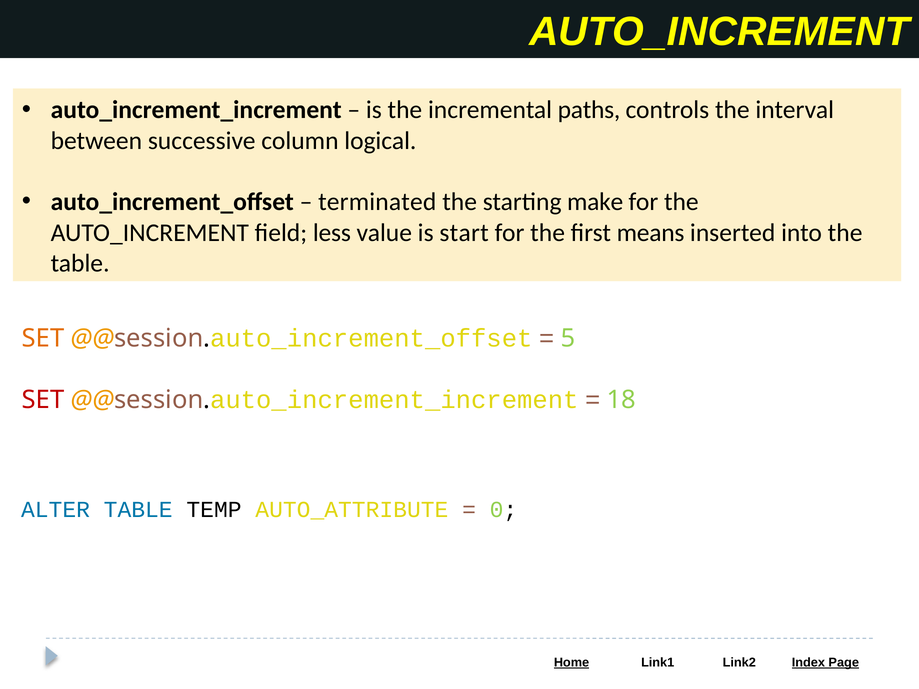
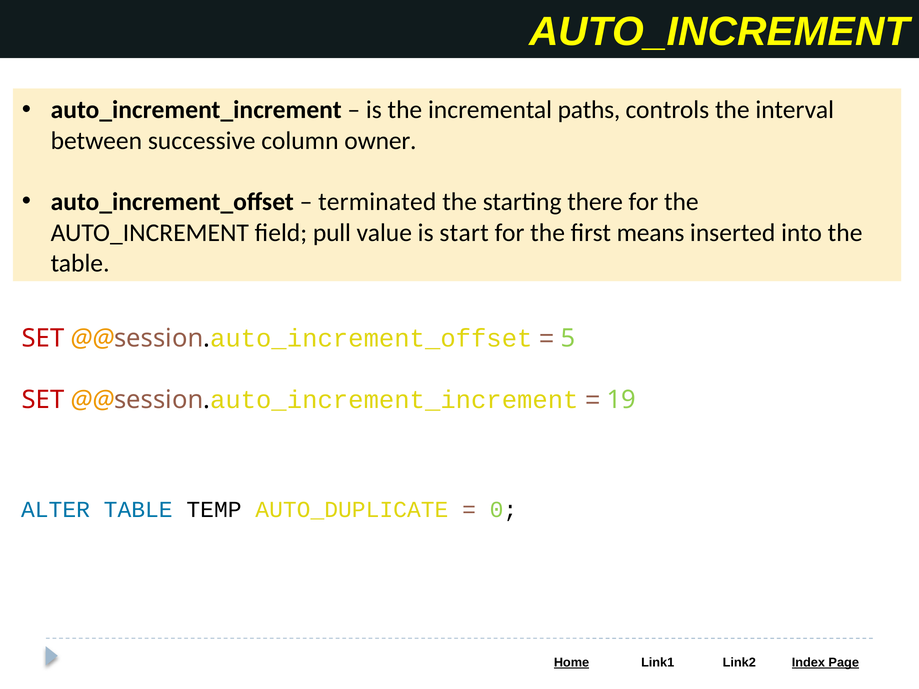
logical: logical -> owner (380, 141)
make: make -> there (595, 202)
less: less -> pull (332, 233)
SET colour: orange -> red (43, 339)
18: 18 -> 19 (621, 400)
AUTO_ATTRIBUTE: AUTO_ATTRIBUTE -> AUTO_DUPLICATE (352, 510)
